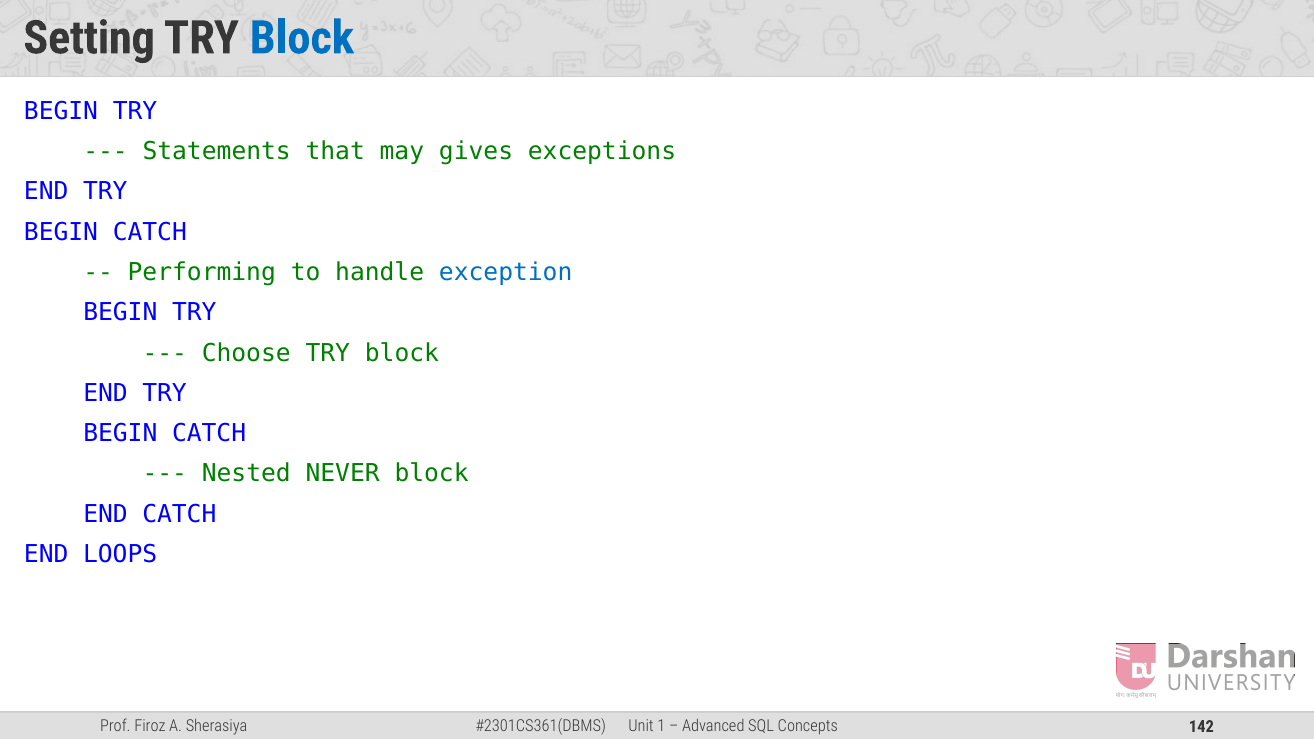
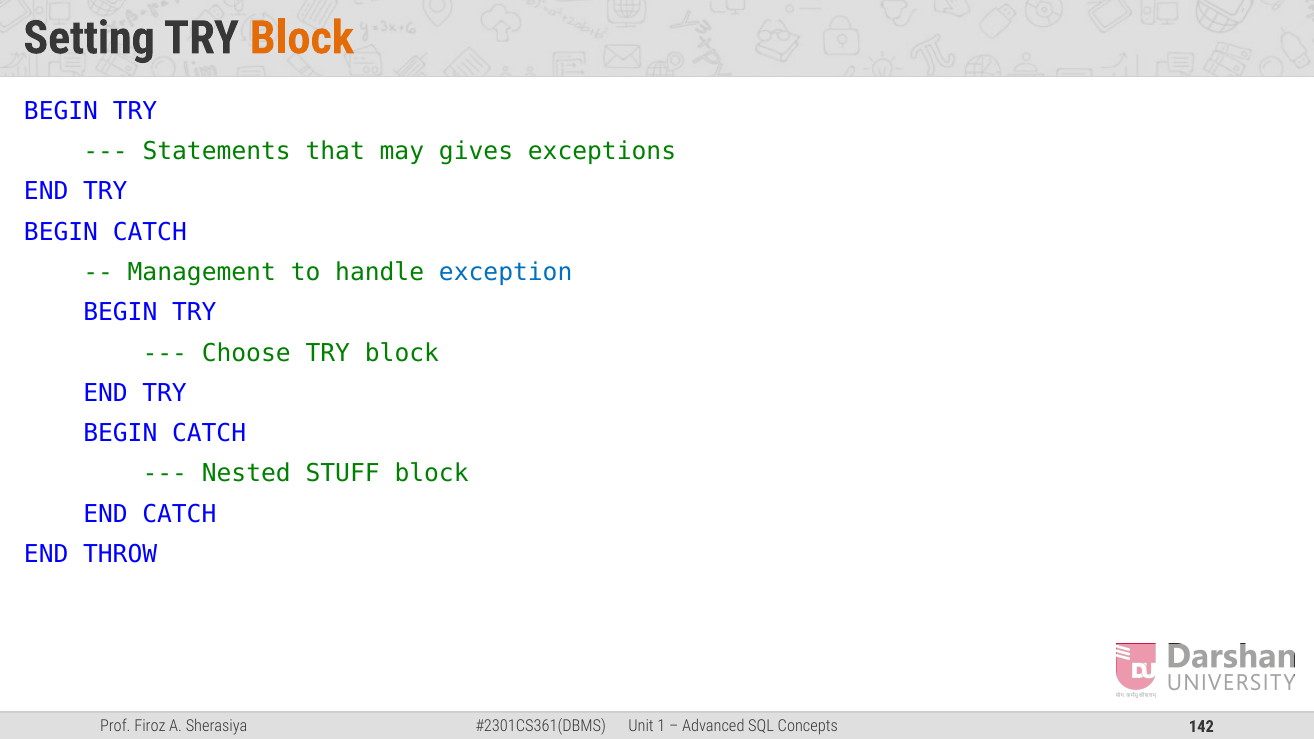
Block colour: blue -> orange (302, 38)
Performing: Performing -> Management (202, 272)
NEVER: NEVER -> STUFF (343, 474)
LOOPS: LOOPS -> THROW (120, 555)
